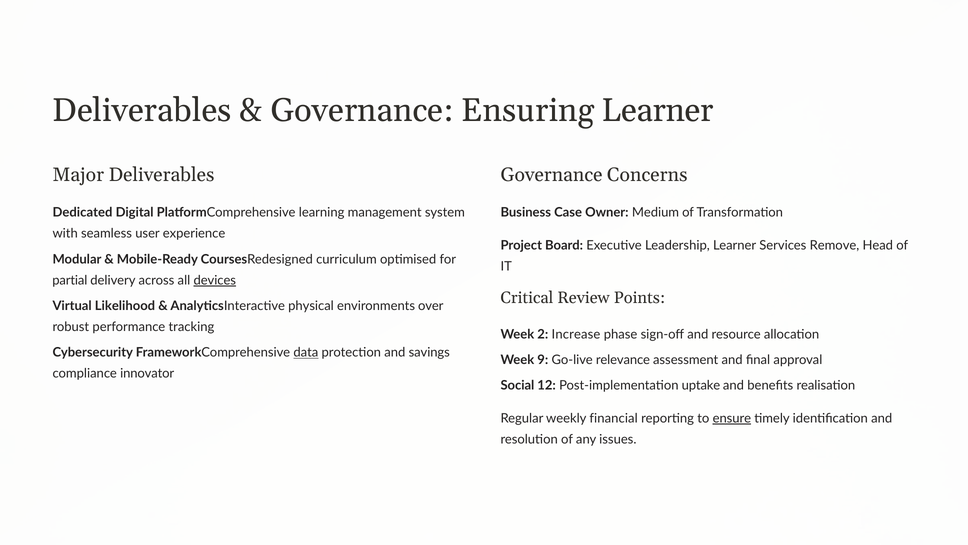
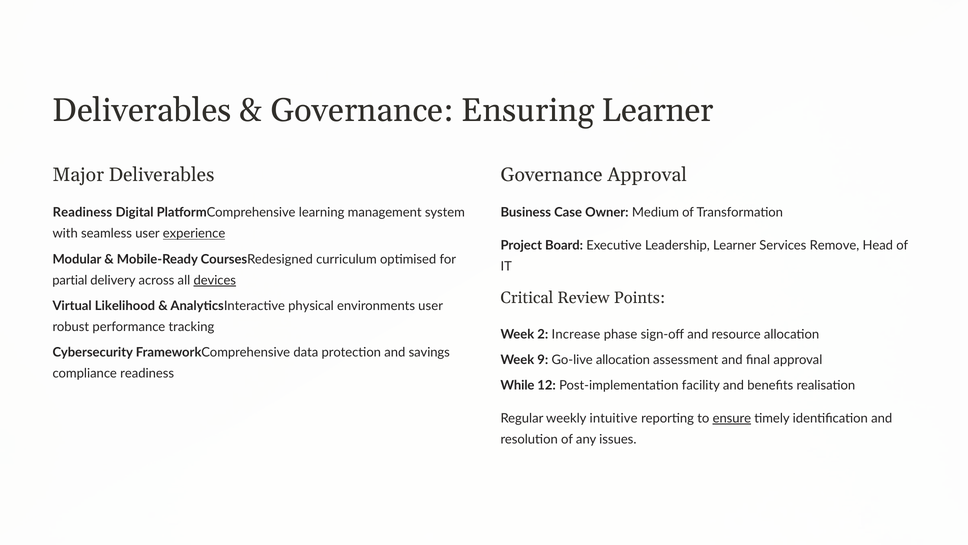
Governance Concerns: Concerns -> Approval (647, 175)
Dedicated: Dedicated -> Readiness (82, 212)
experience underline: none -> present (194, 233)
environments over: over -> user (431, 306)
data underline: present -> none (306, 352)
Go-live relevance: relevance -> allocation (623, 360)
compliance innovator: innovator -> readiness (147, 373)
Social: Social -> While (517, 385)
uptake: uptake -> facility (701, 385)
financial: financial -> intuitive (614, 418)
